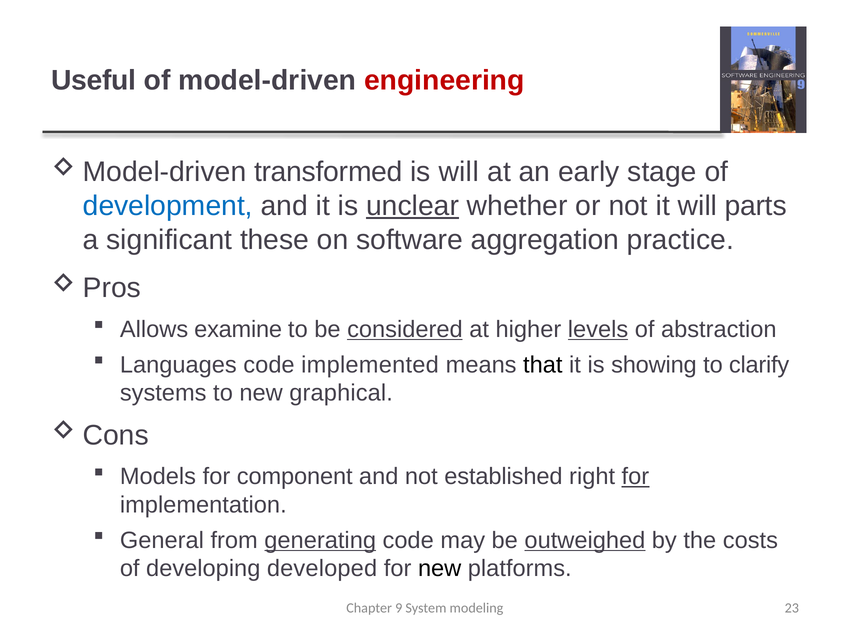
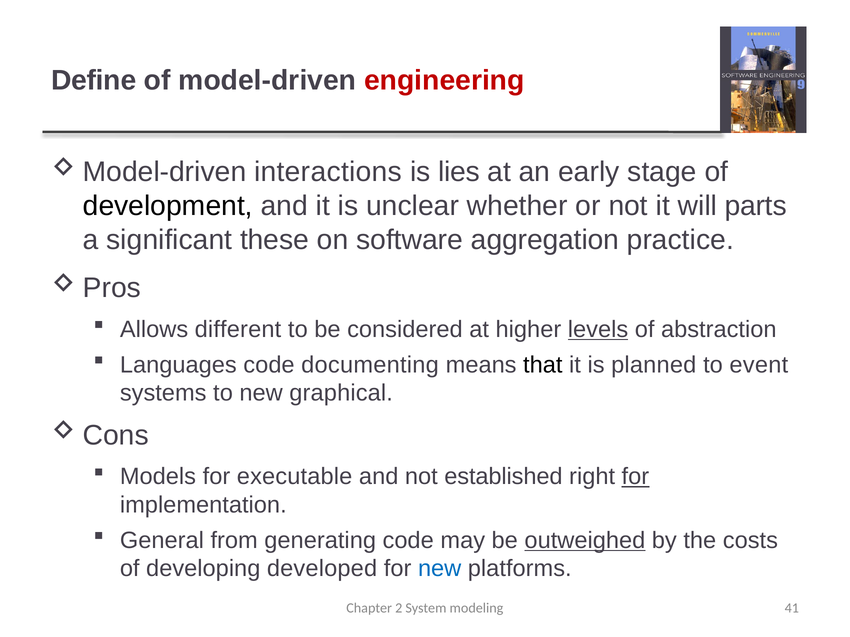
Useful: Useful -> Define (94, 81)
transformed: transformed -> interactions (328, 172)
is will: will -> lies (459, 172)
development colour: blue -> black (168, 206)
unclear underline: present -> none (413, 206)
examine: examine -> different (238, 330)
considered underline: present -> none (405, 330)
implemented: implemented -> documenting (370, 365)
showing: showing -> planned (654, 365)
clarify: clarify -> event (759, 365)
component: component -> executable (295, 477)
generating underline: present -> none (320, 541)
new colour: black -> blue (440, 569)
9: 9 -> 2 (399, 609)
23: 23 -> 41 (792, 609)
